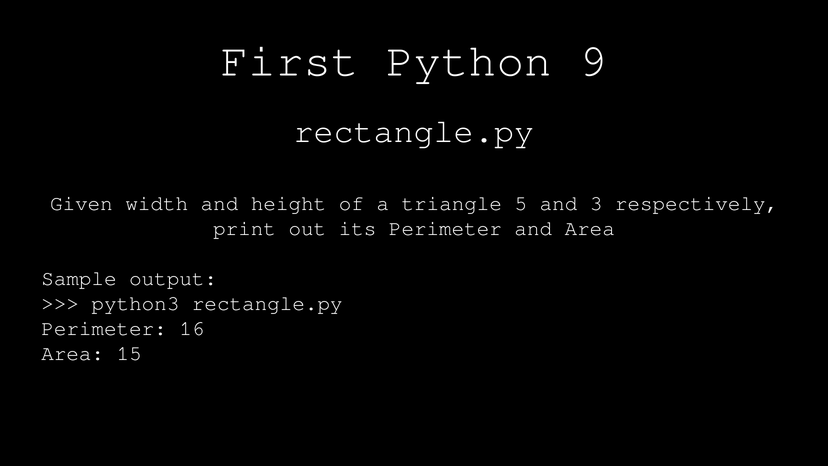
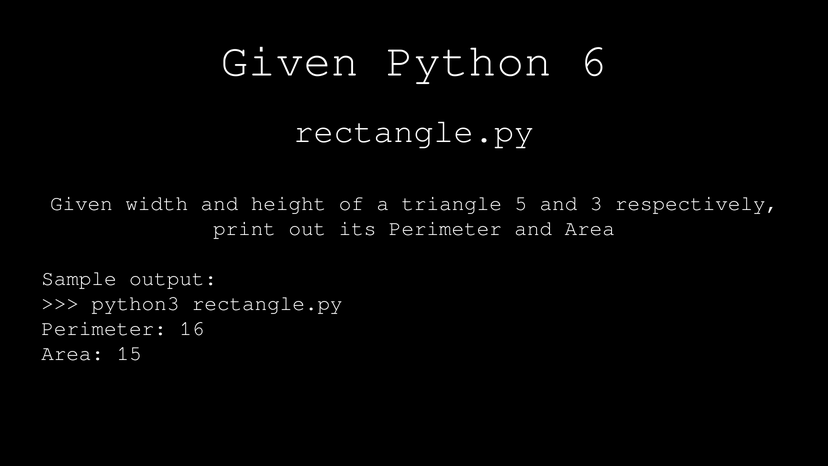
First: First -> Given (290, 61)
9: 9 -> 6 (593, 61)
